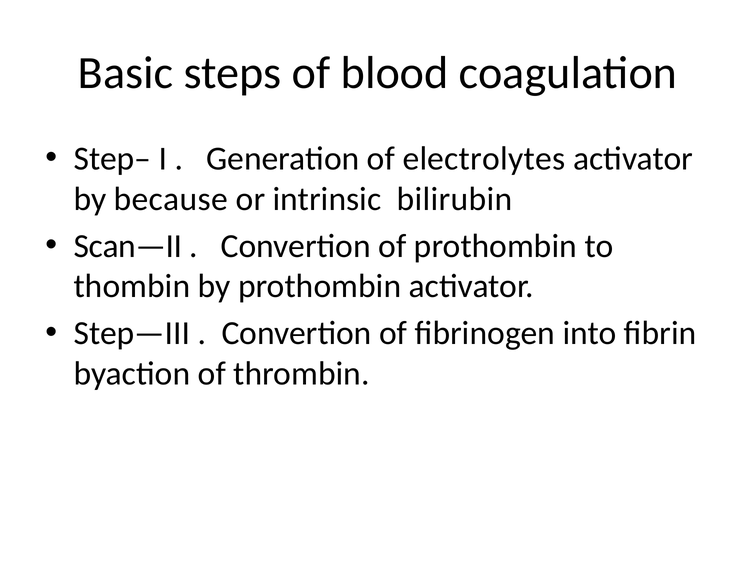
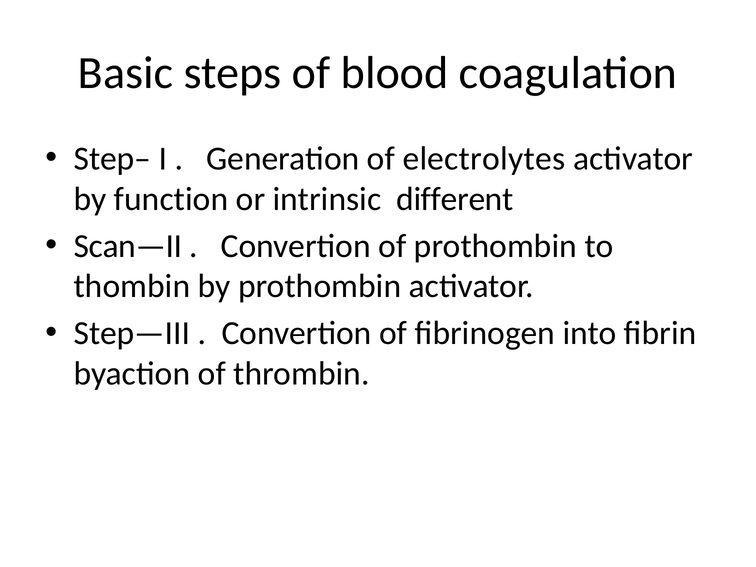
because: because -> function (171, 199)
bilirubin: bilirubin -> different (455, 199)
